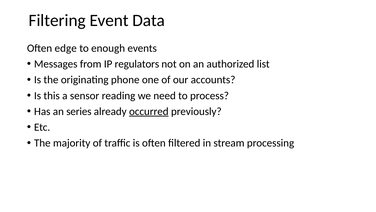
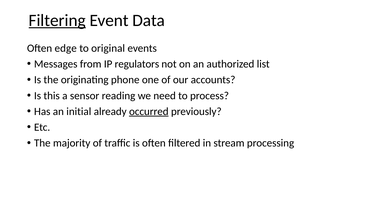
Filtering underline: none -> present (57, 20)
enough: enough -> original (108, 48)
series: series -> initial (79, 111)
